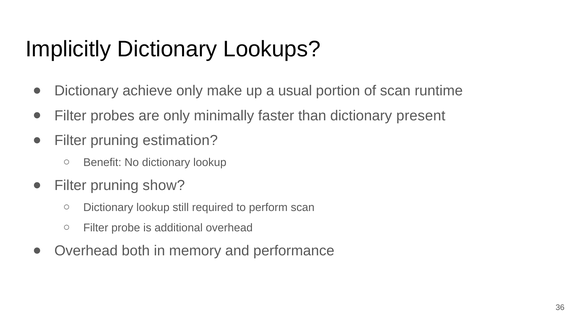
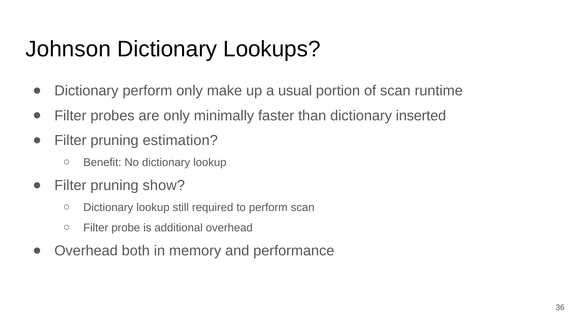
Implicitly: Implicitly -> Johnson (68, 49)
Dictionary achieve: achieve -> perform (147, 91)
present: present -> inserted (421, 116)
